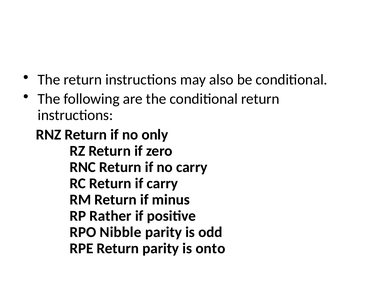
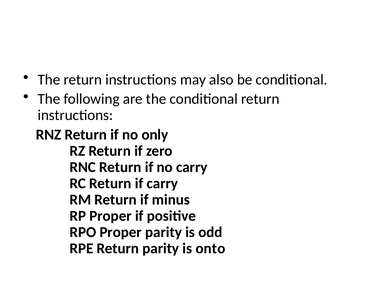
RP Rather: Rather -> Proper (110, 215)
RPO Nibble: Nibble -> Proper (121, 232)
